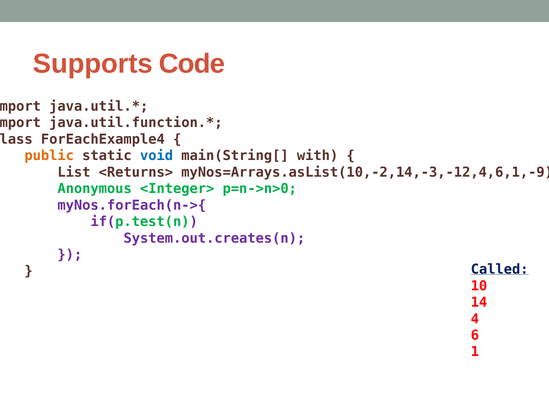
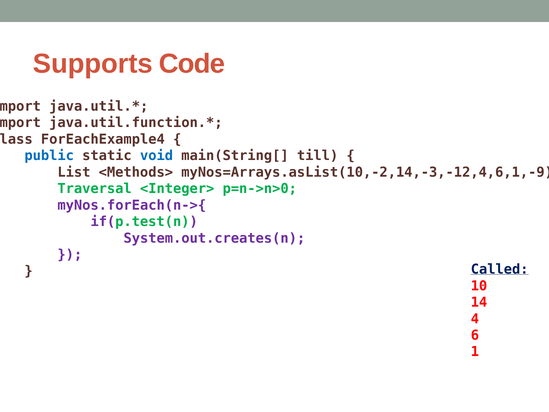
public colour: orange -> blue (49, 156)
with: with -> till (318, 156)
<Returns>: <Returns> -> <Methods> (136, 172)
Anonymous: Anonymous -> Traversal (95, 189)
